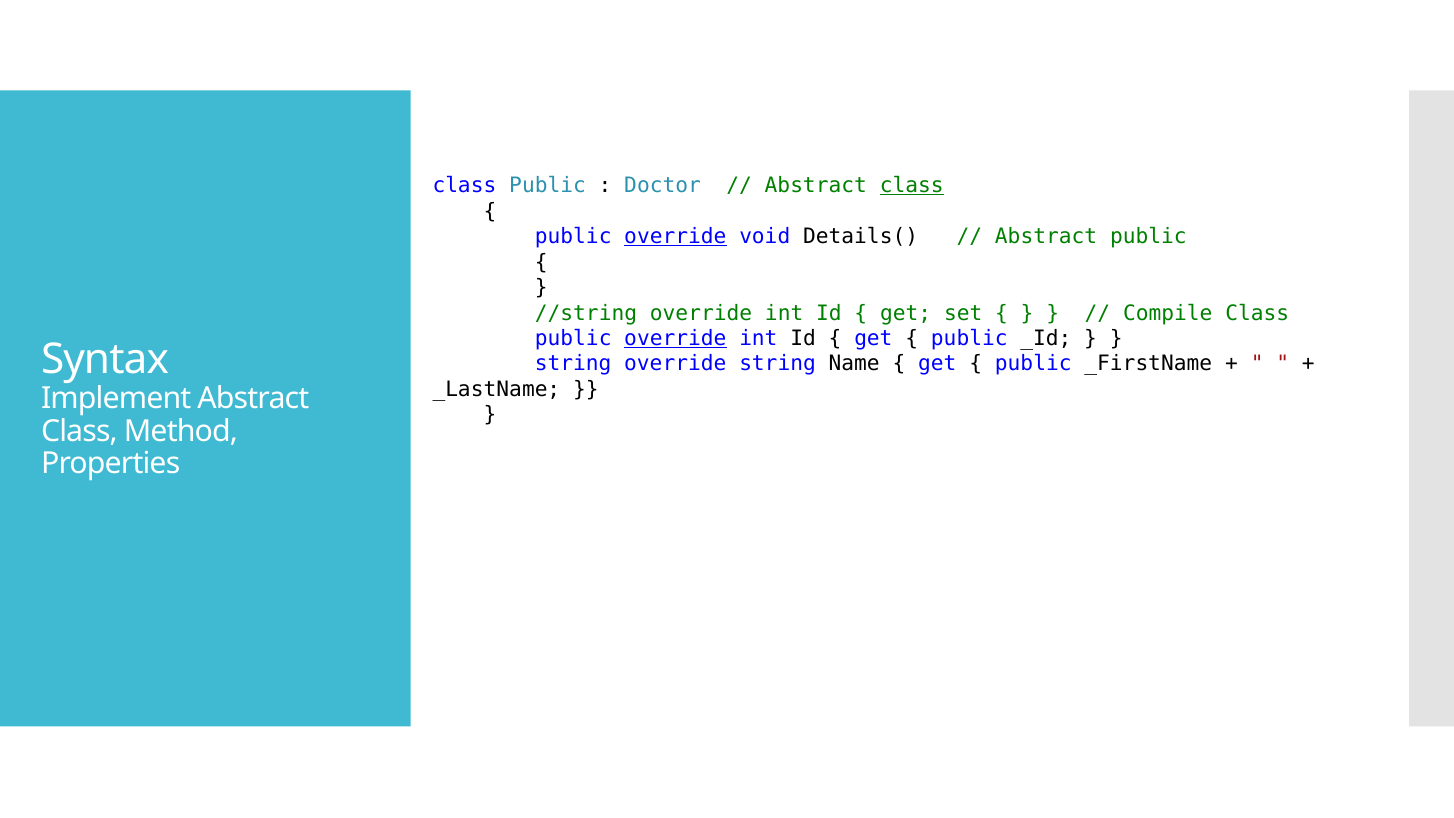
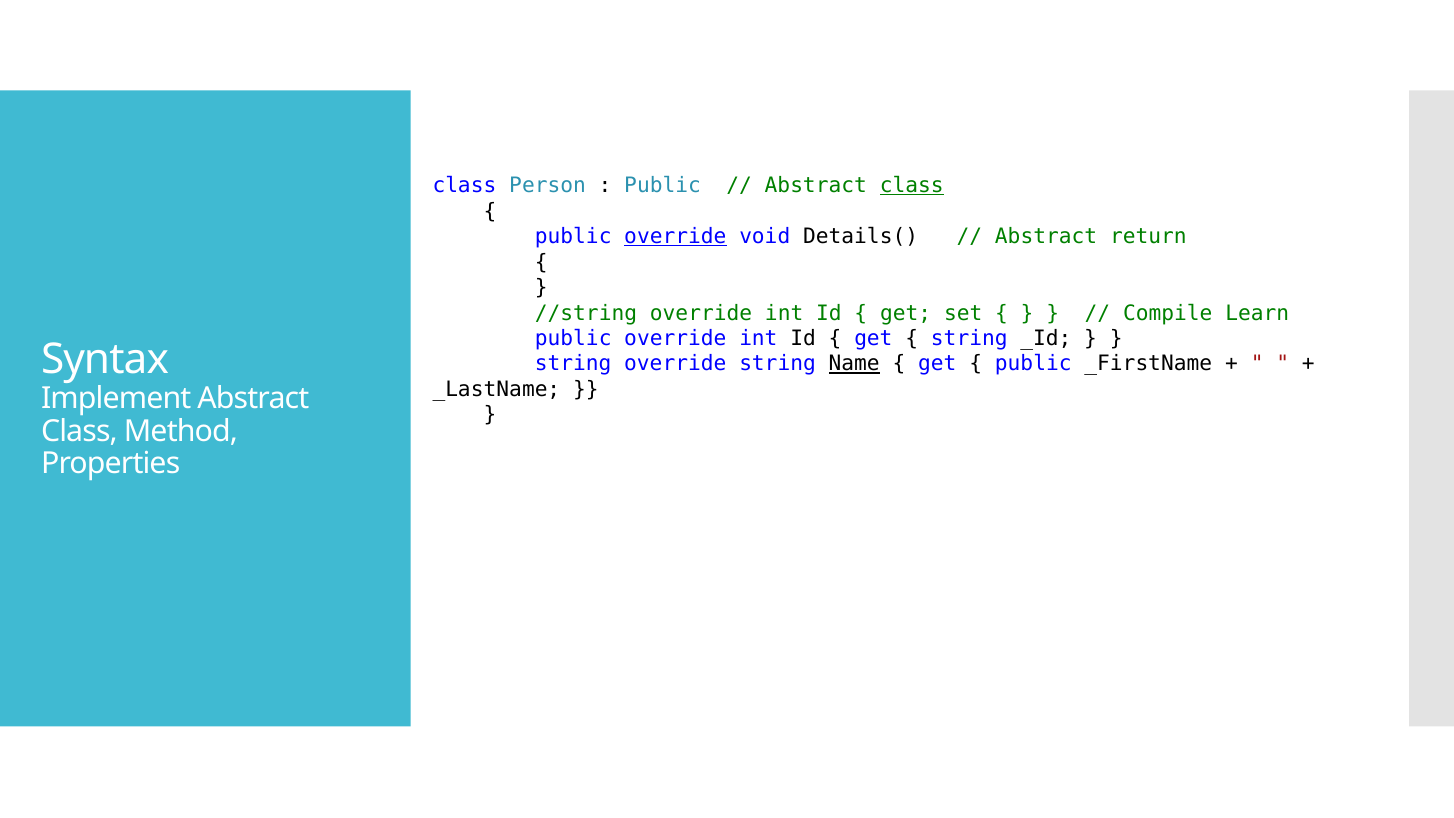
Public: Public -> Person (548, 186)
Doctor: Doctor -> Public (663, 186)
Abstract public: public -> return (1148, 237)
Compile Class: Class -> Learn (1257, 313)
override underline: present -> none (675, 338)
public: public -> string (969, 338)
Name underline: none -> present (854, 364)
